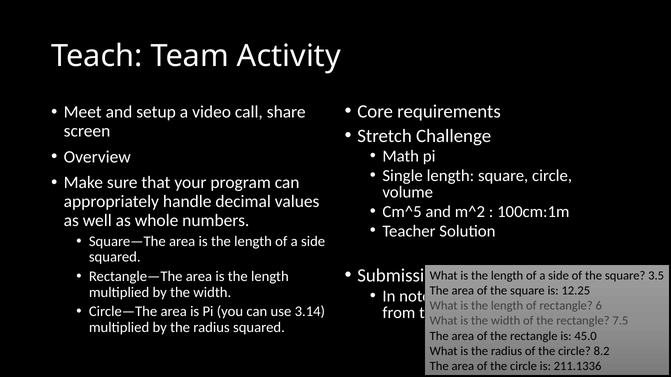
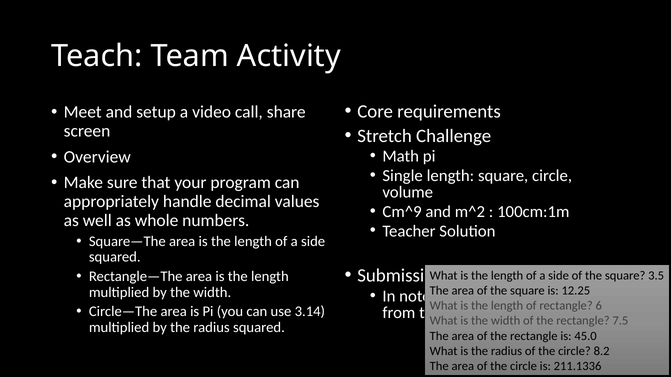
Cm^5: Cm^5 -> Cm^9 (402, 212)
